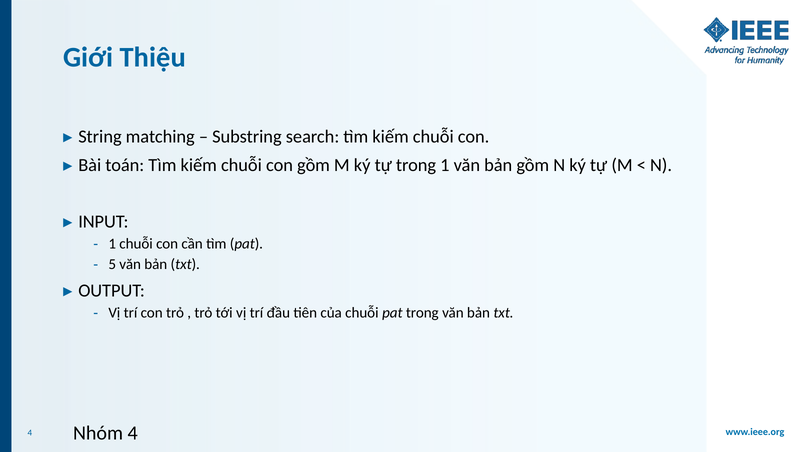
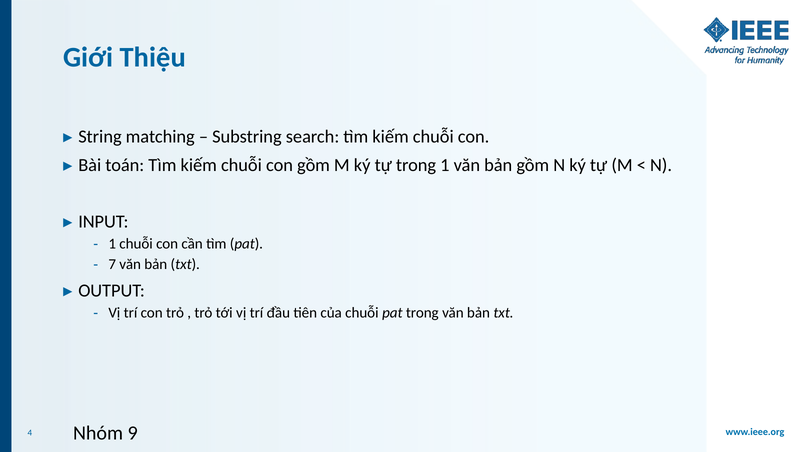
5: 5 -> 7 (112, 264)
Nhóm 4: 4 -> 9 (133, 433)
